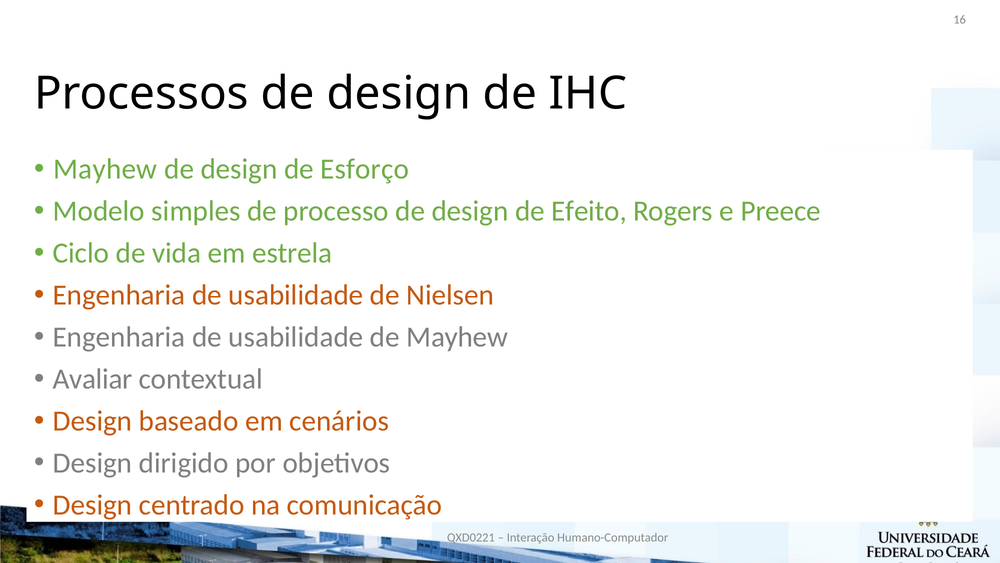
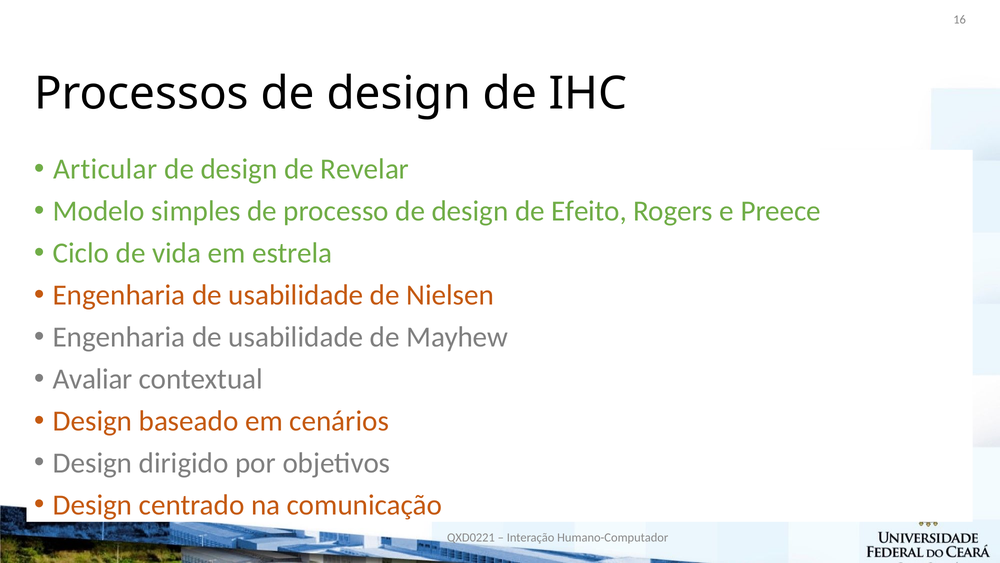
Mayhew: Mayhew -> Articular (105, 169)
Esforço: Esforço -> Revelar (365, 169)
